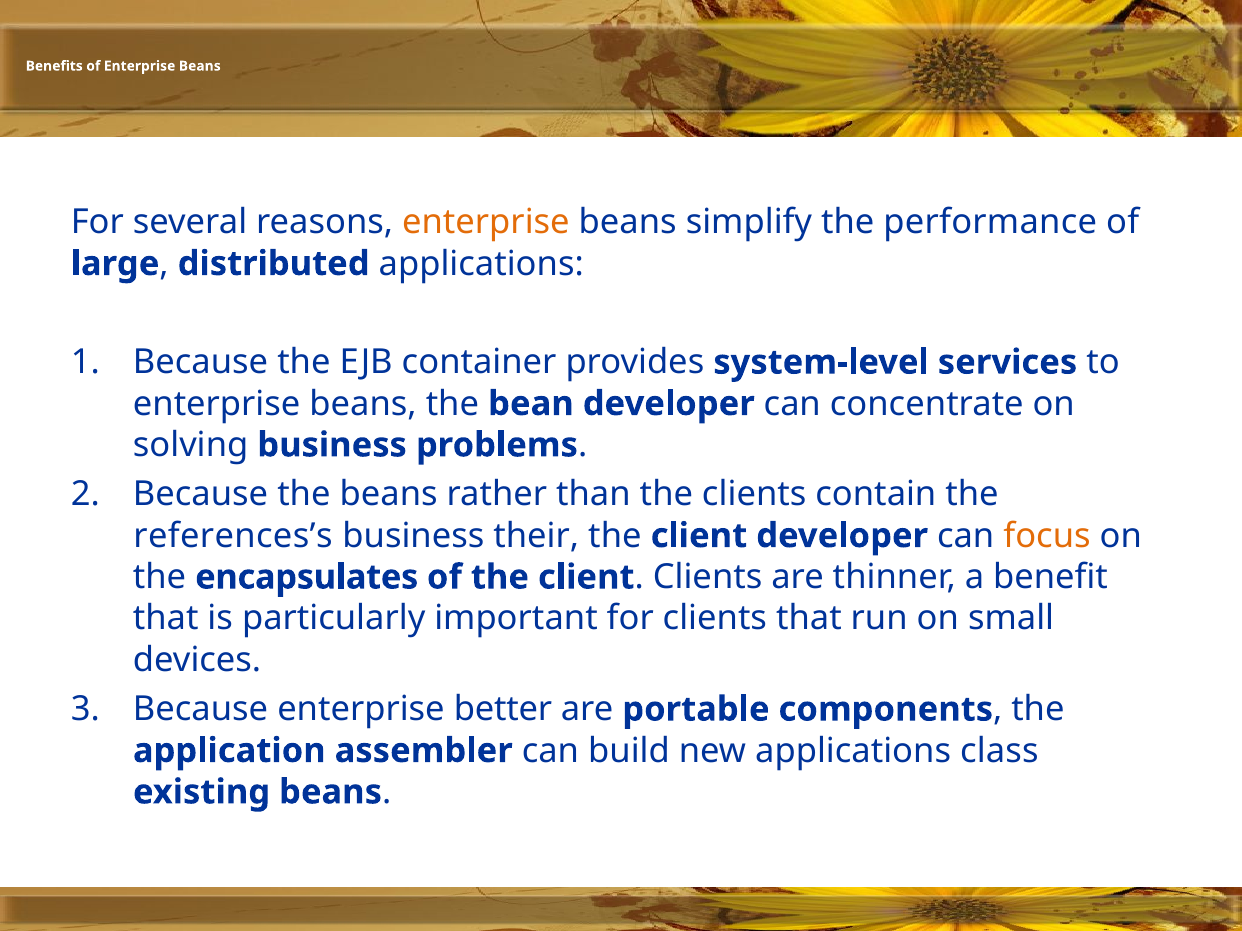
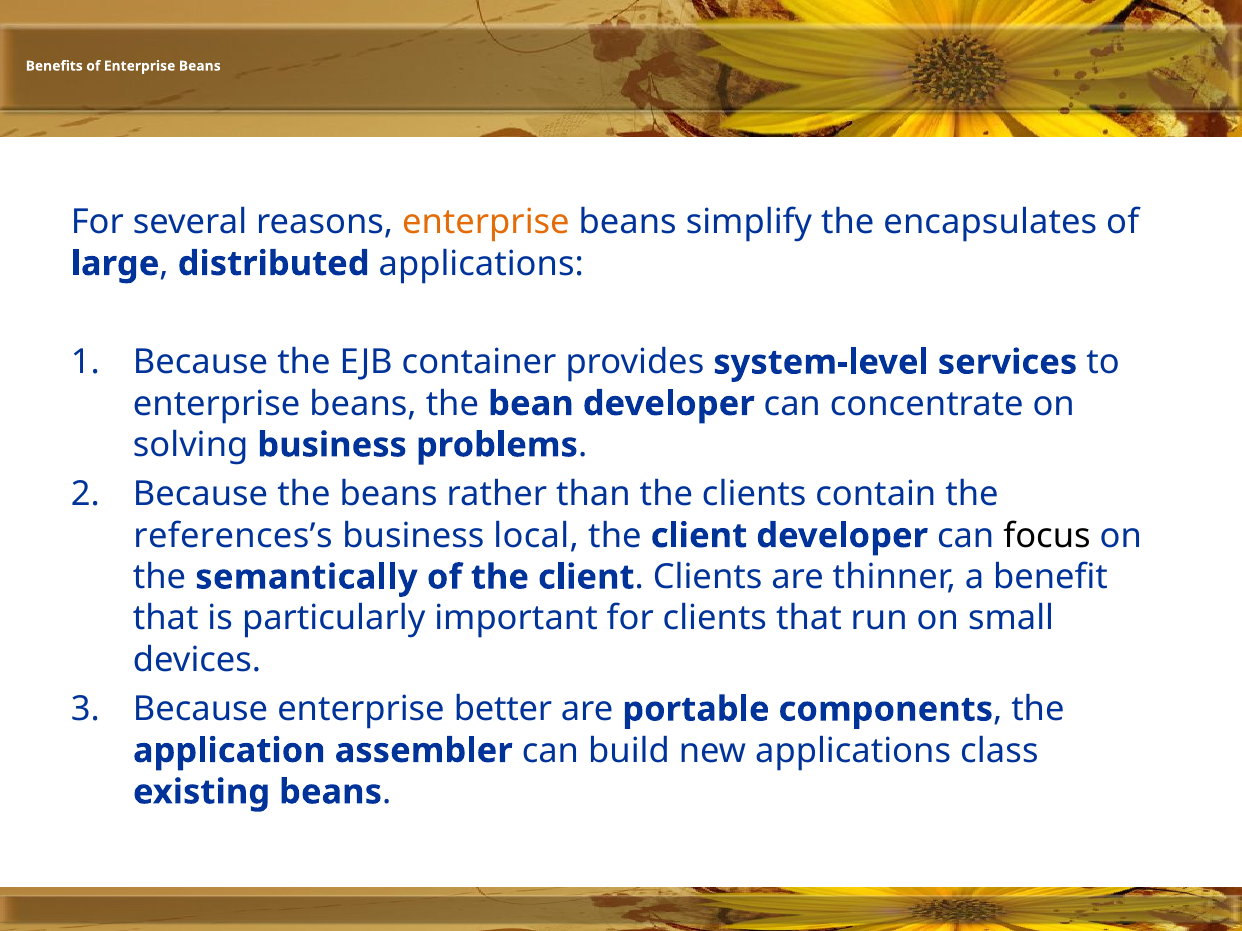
performance: performance -> encapsulates (990, 222)
their: their -> local (536, 536)
focus colour: orange -> black (1047, 536)
encapsulates: encapsulates -> semantically (306, 577)
